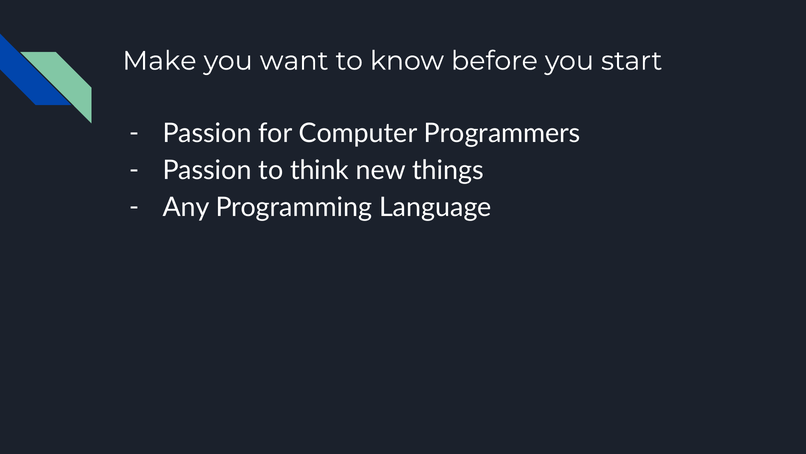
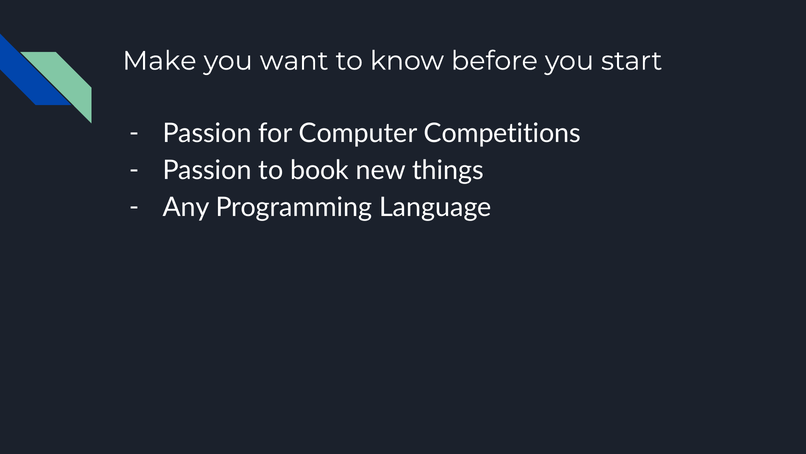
Programmers: Programmers -> Competitions (502, 133)
think: think -> book (320, 170)
